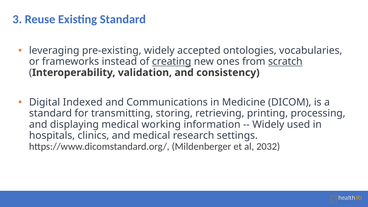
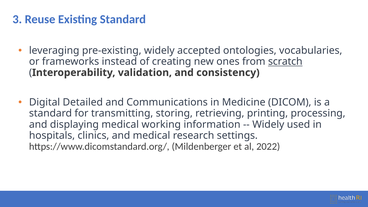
creating underline: present -> none (172, 62)
Indexed: Indexed -> Detailed (83, 102)
2032: 2032 -> 2022 (268, 146)
